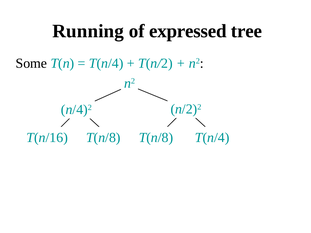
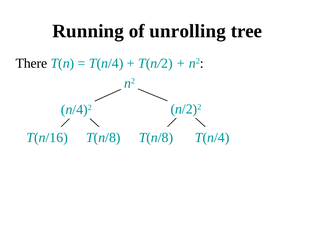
expressed: expressed -> unrolling (188, 31)
Some: Some -> There (31, 63)
